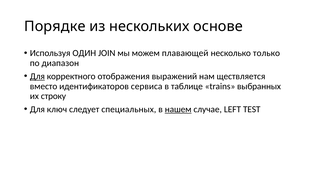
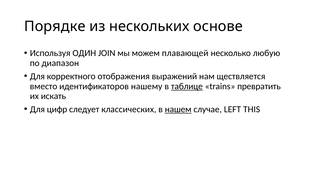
только: только -> любую (266, 53)
Для underline: present -> none (37, 76)
сервиса: сервиса -> нашему (147, 86)
таблице underline: none -> present (187, 86)
выбранных: выбранных -> превратить (259, 86)
строку: строку -> искать (53, 96)
ключ: ключ -> цифр (57, 109)
специальных: специальных -> классических (129, 109)
TEST: TEST -> THIS (252, 109)
